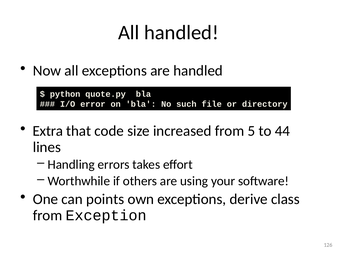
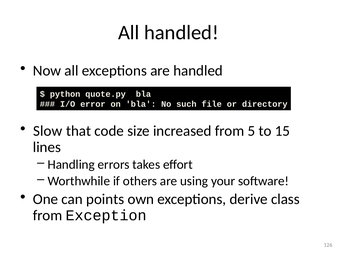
Extra: Extra -> Slow (48, 131)
44: 44 -> 15 (282, 131)
